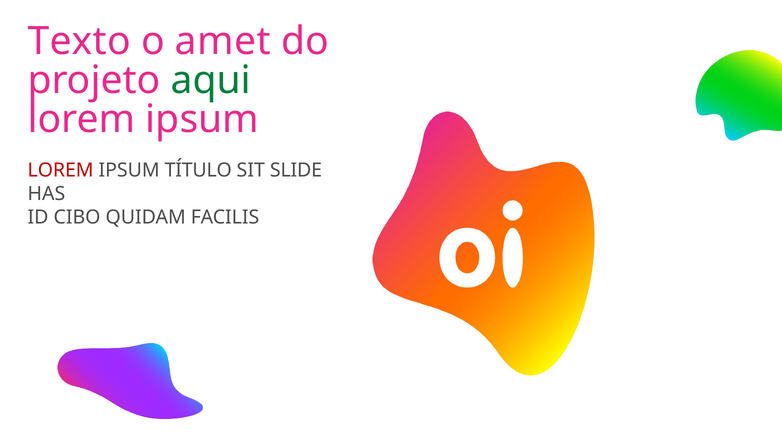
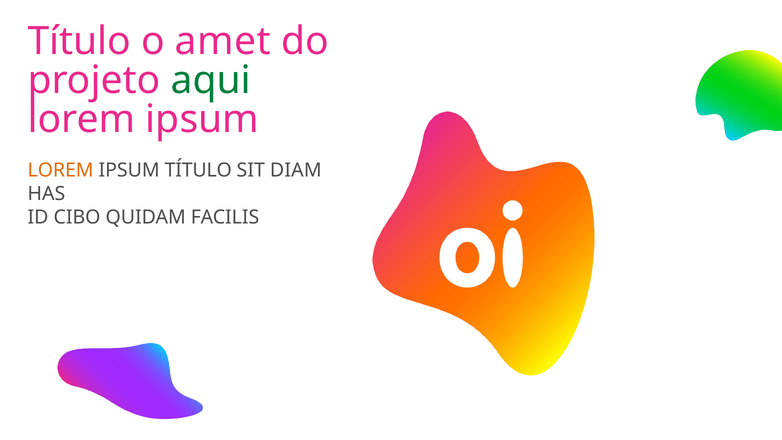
Texto: Texto -> Título (79, 41)
LOREM colour: red -> orange (61, 170)
SLIDE: SLIDE -> DIAM (296, 170)
